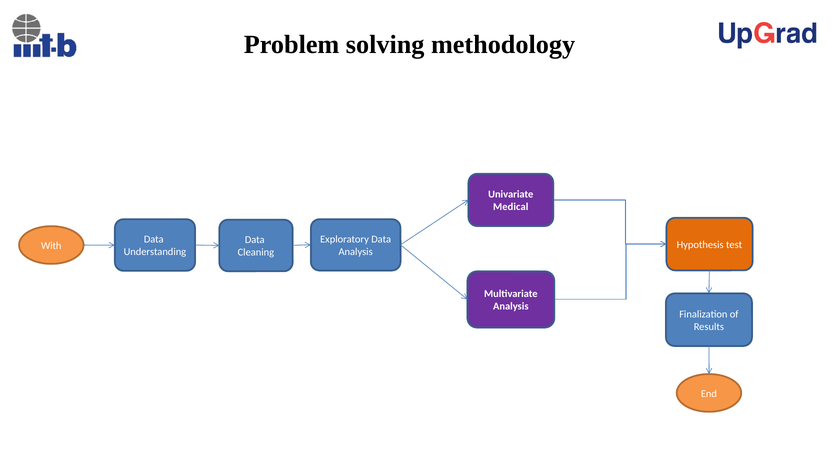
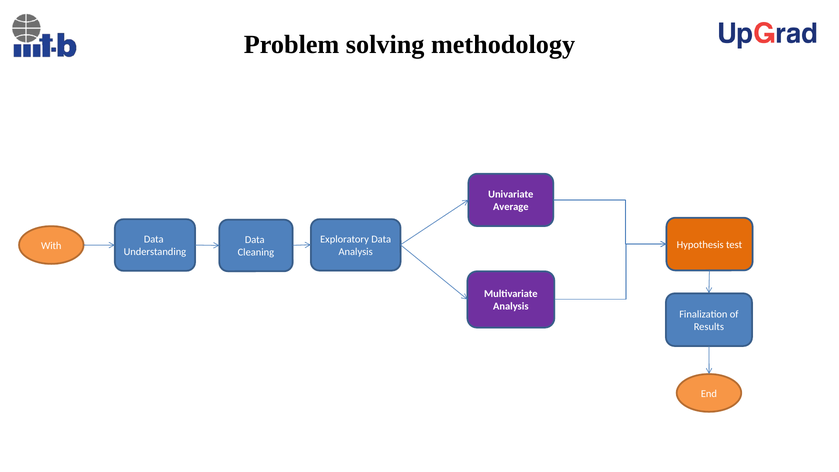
Medical: Medical -> Average (511, 207)
